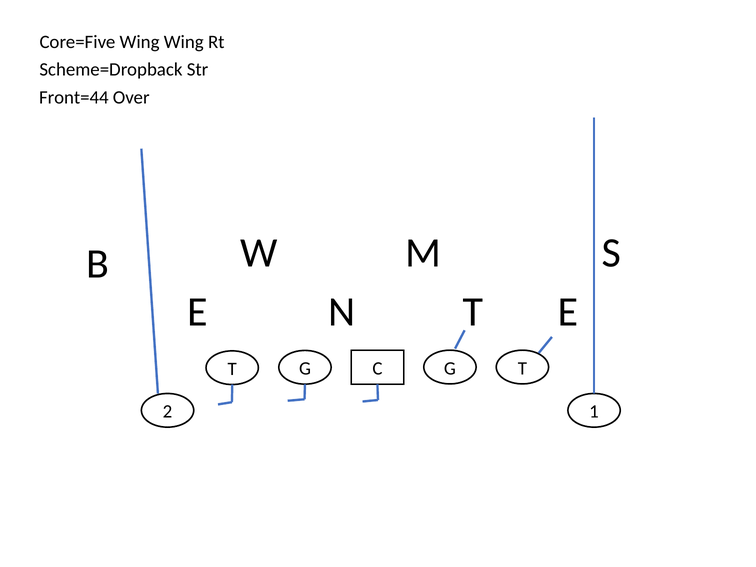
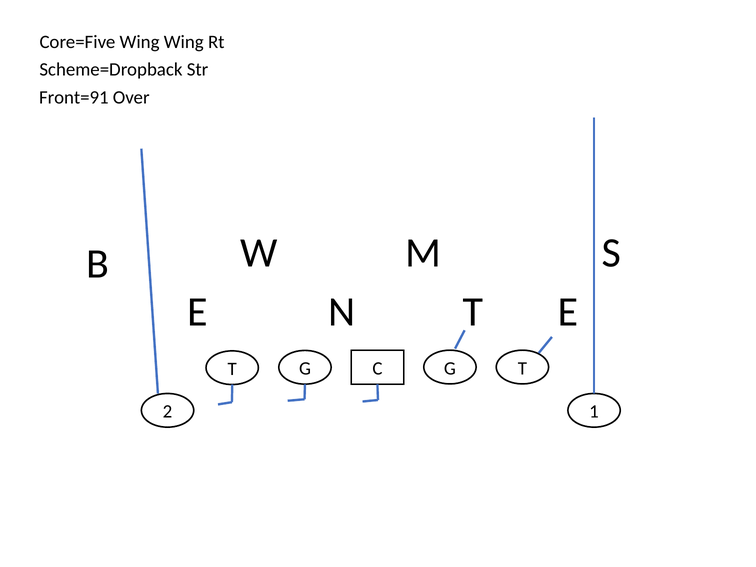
Front=44: Front=44 -> Front=91 (74, 97)
